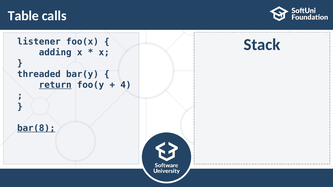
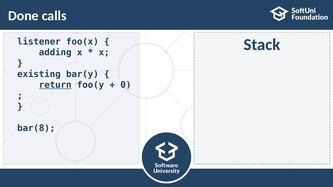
Table: Table -> Done (23, 16)
threaded: threaded -> existing (39, 74)
4: 4 -> 0 (126, 85)
bar(8 underline: present -> none (36, 128)
